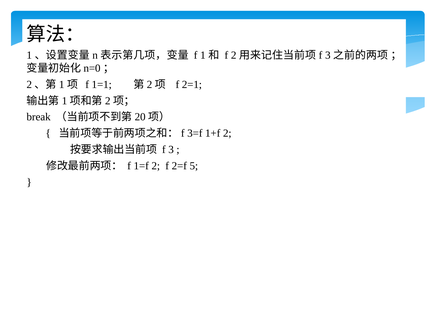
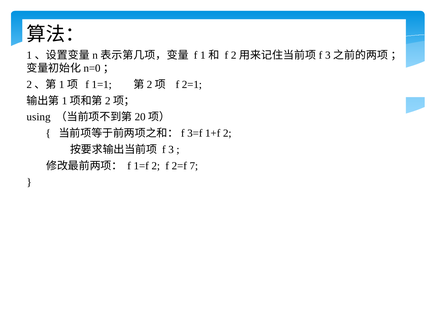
break: break -> using (39, 117)
5: 5 -> 7 (194, 166)
